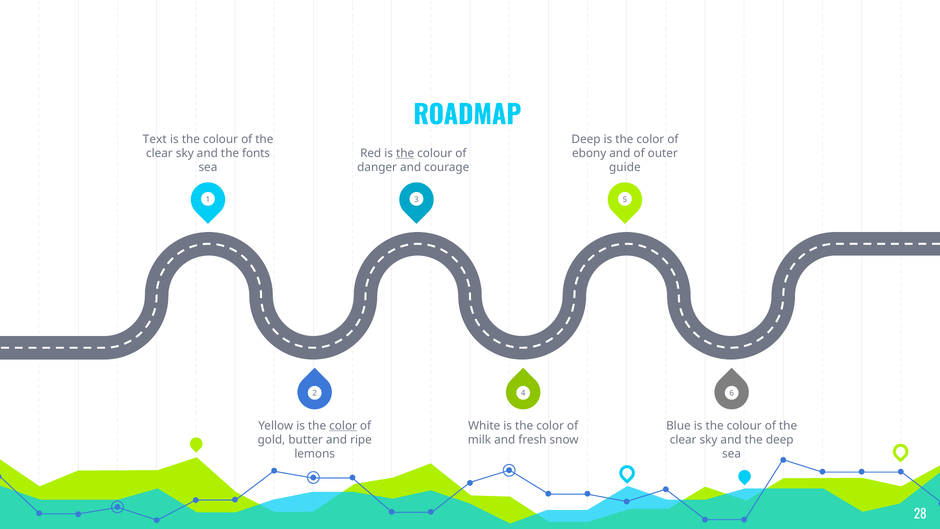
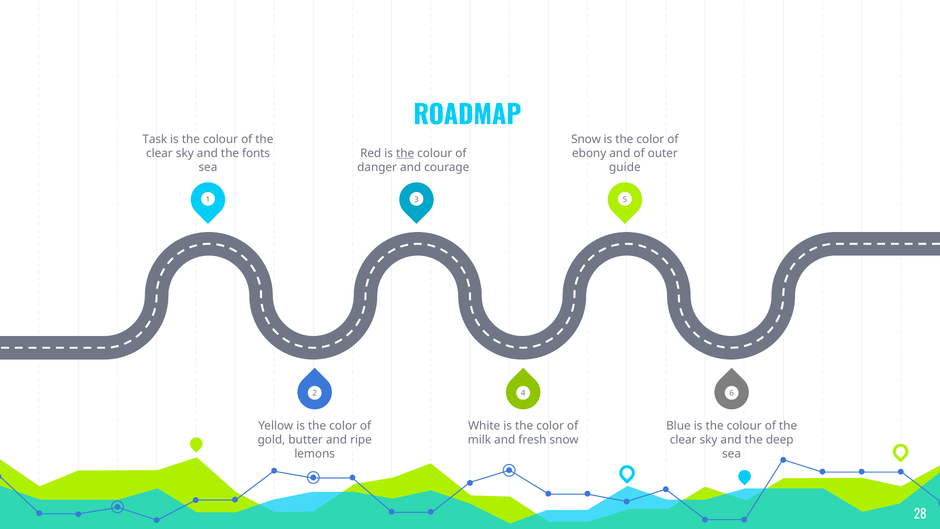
Text: Text -> Task (155, 139)
Deep: Deep -> Snow (586, 139)
color underline: present -> none (343, 426)
